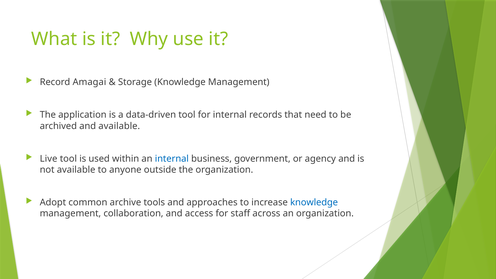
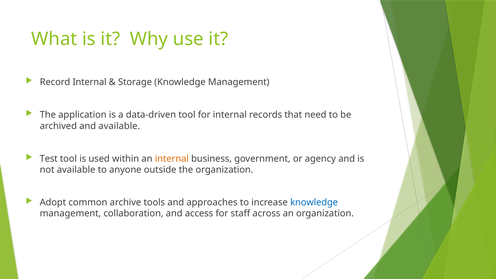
Record Amagai: Amagai -> Internal (90, 82)
Live: Live -> Test (49, 159)
internal colour: blue -> orange (172, 159)
